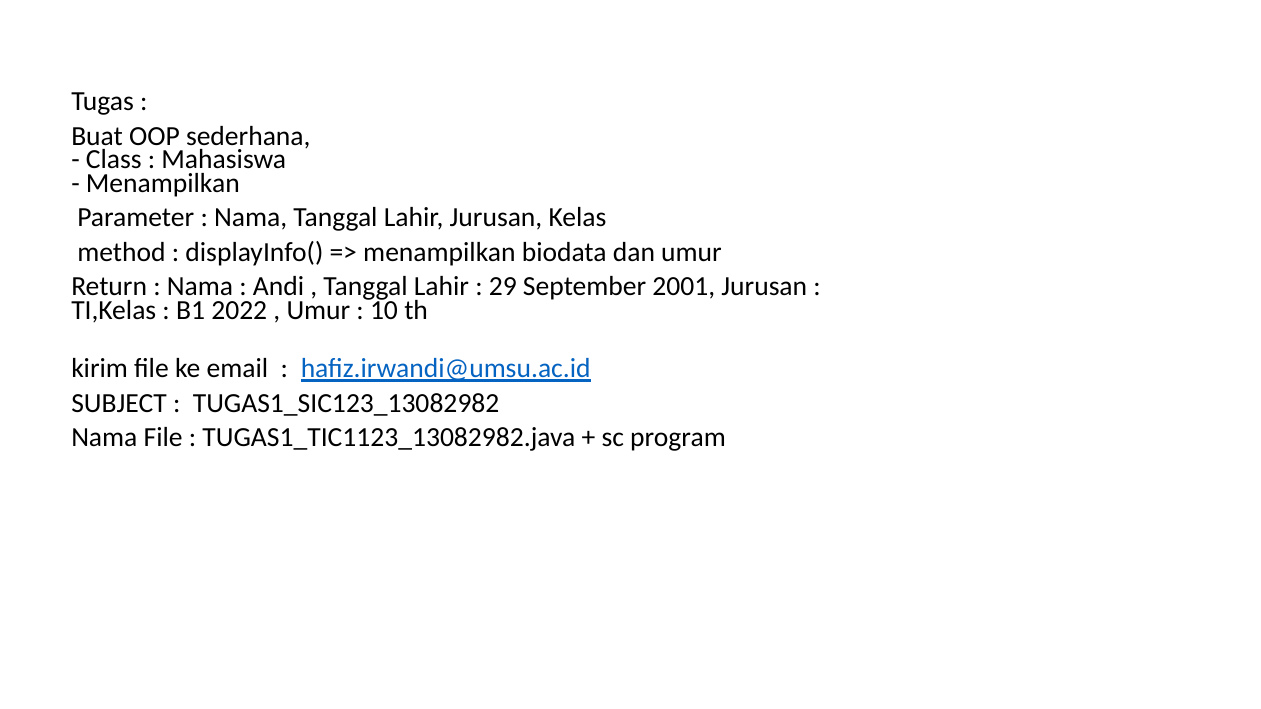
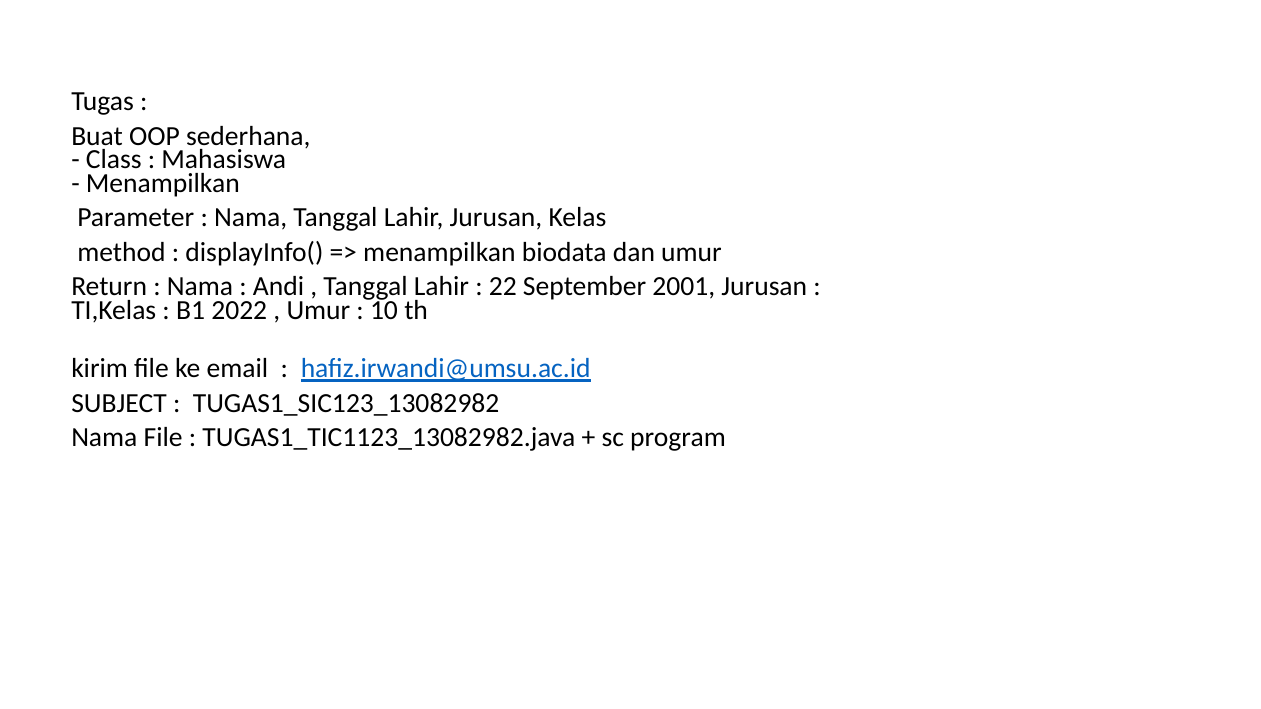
29: 29 -> 22 (503, 287)
